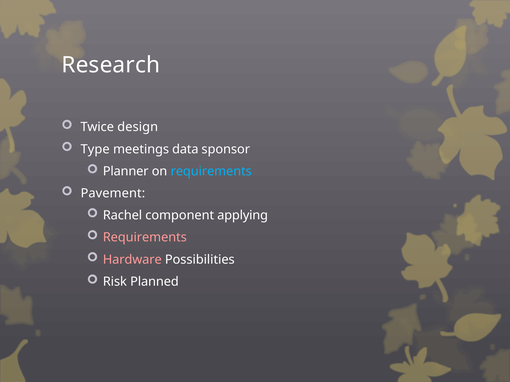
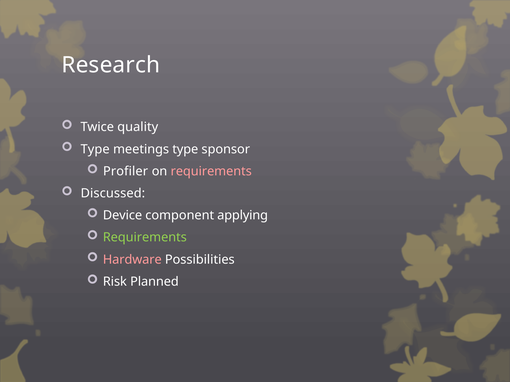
design: design -> quality (138, 127)
meetings data: data -> type (185, 149)
Planner: Planner -> Profiler (126, 171)
requirements colour: light blue -> pink (211, 171)
Pavement: Pavement -> Discussed (113, 194)
Rachel: Rachel -> Device (122, 216)
Requirements colour: pink -> light green (145, 238)
